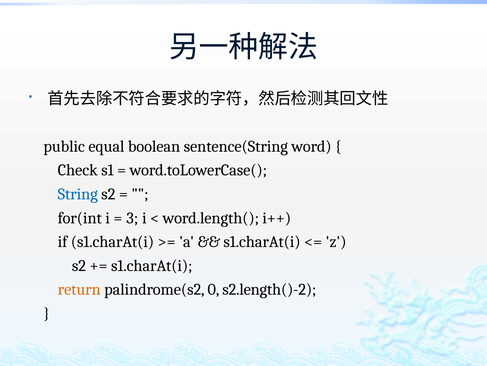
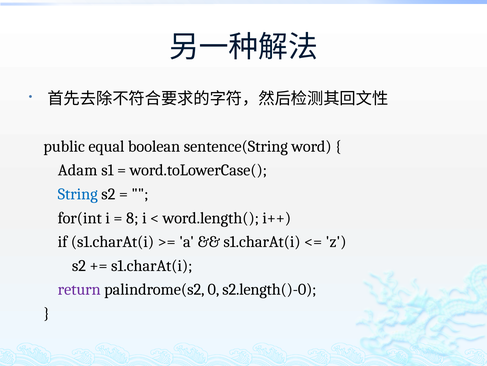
Check: Check -> Adam (78, 170)
3: 3 -> 8 (132, 218)
return colour: orange -> purple (79, 289)
s2.length()-2: s2.length()-2 -> s2.length()-0 (269, 289)
